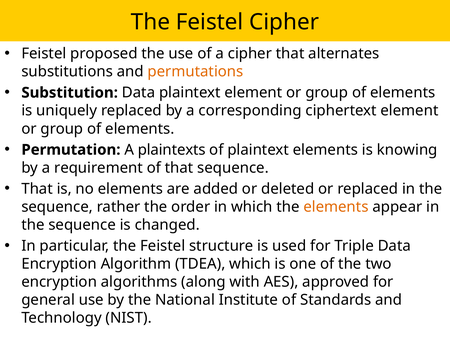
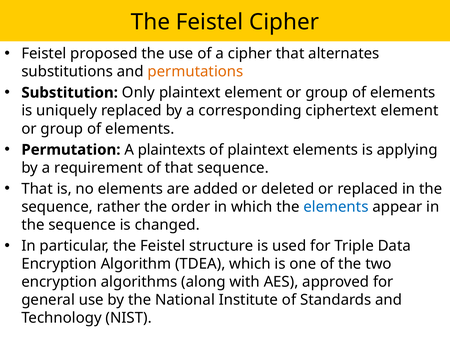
Substitution Data: Data -> Only (138, 93)
knowing: knowing -> applying (407, 150)
elements colour: orange -> blue (336, 207)
